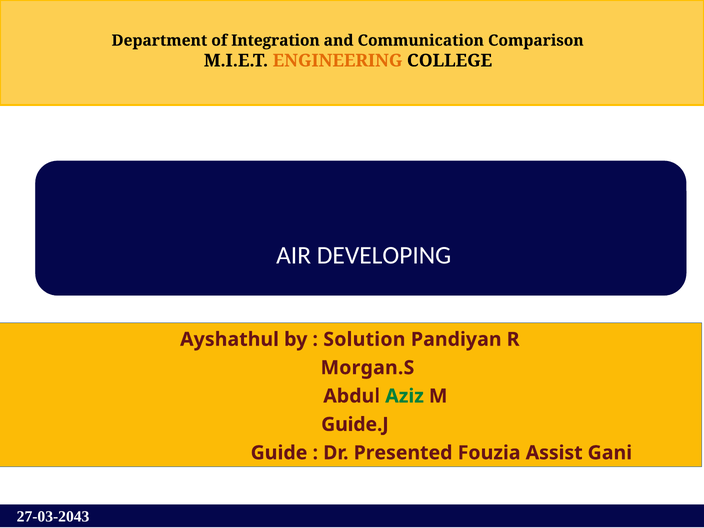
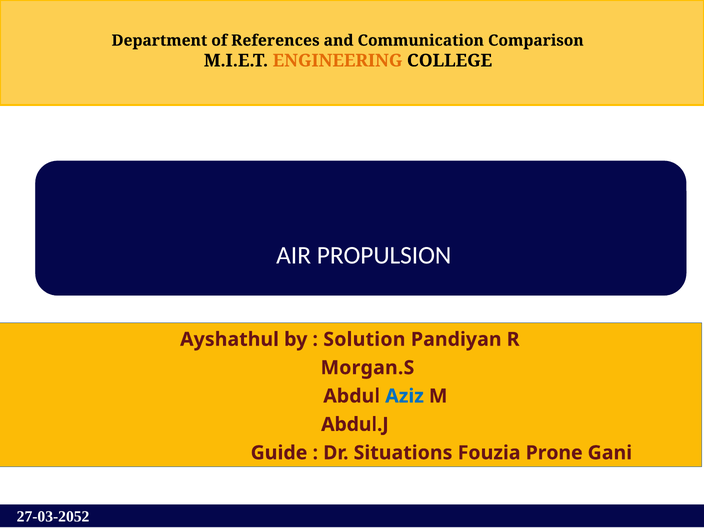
Integration: Integration -> References (275, 41)
DEVELOPING: DEVELOPING -> PROPULSION (384, 255)
Aziz colour: green -> blue (405, 396)
Guide.J: Guide.J -> Abdul.J (355, 424)
Presented: Presented -> Situations (403, 453)
Assist: Assist -> Prone (554, 453)
27-03-2043: 27-03-2043 -> 27-03-2052 (53, 517)
